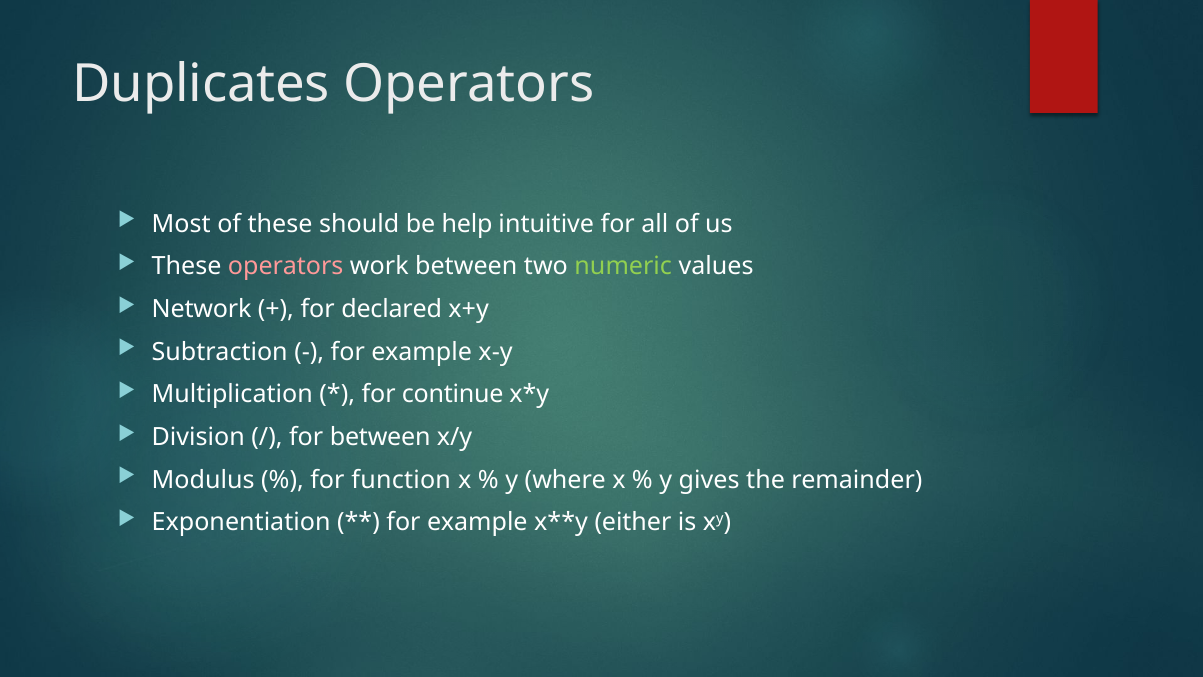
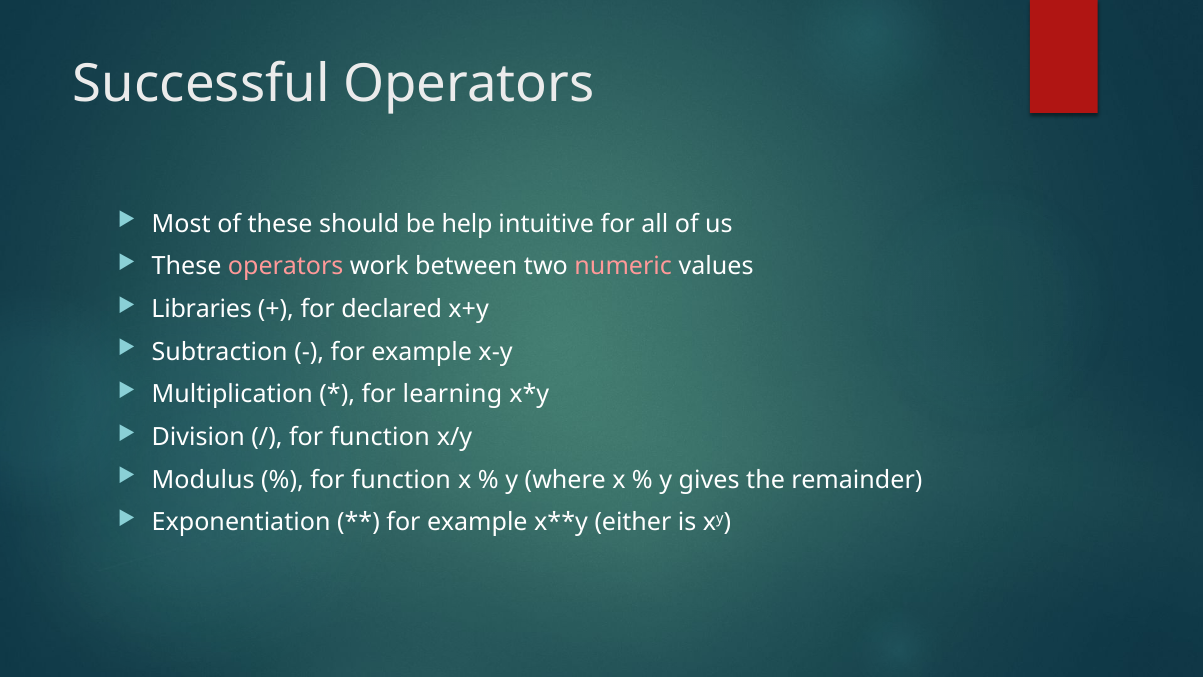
Duplicates: Duplicates -> Successful (201, 84)
numeric colour: light green -> pink (623, 267)
Network: Network -> Libraries (202, 309)
continue: continue -> learning (452, 394)
between: between -> function (380, 437)
